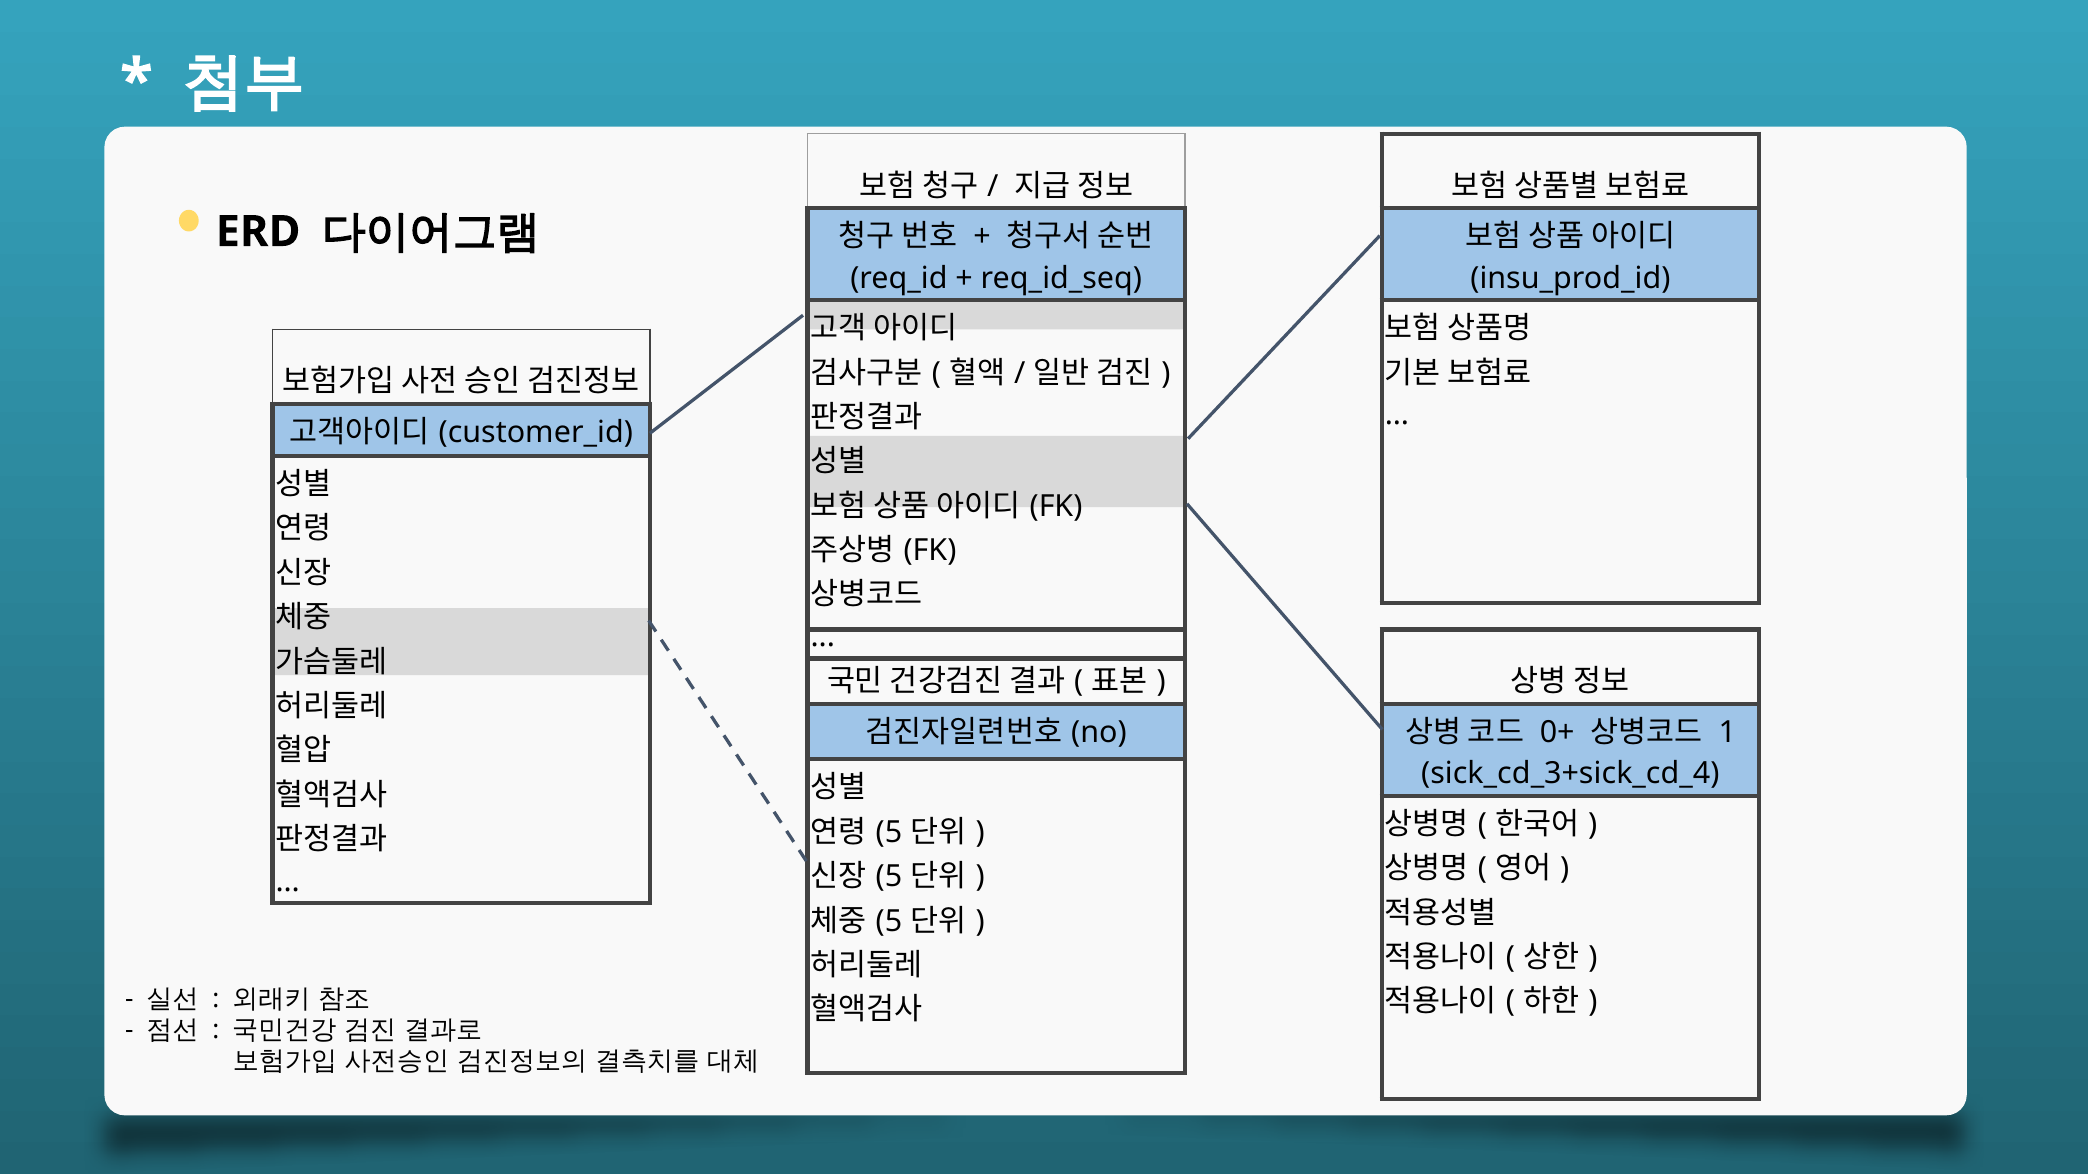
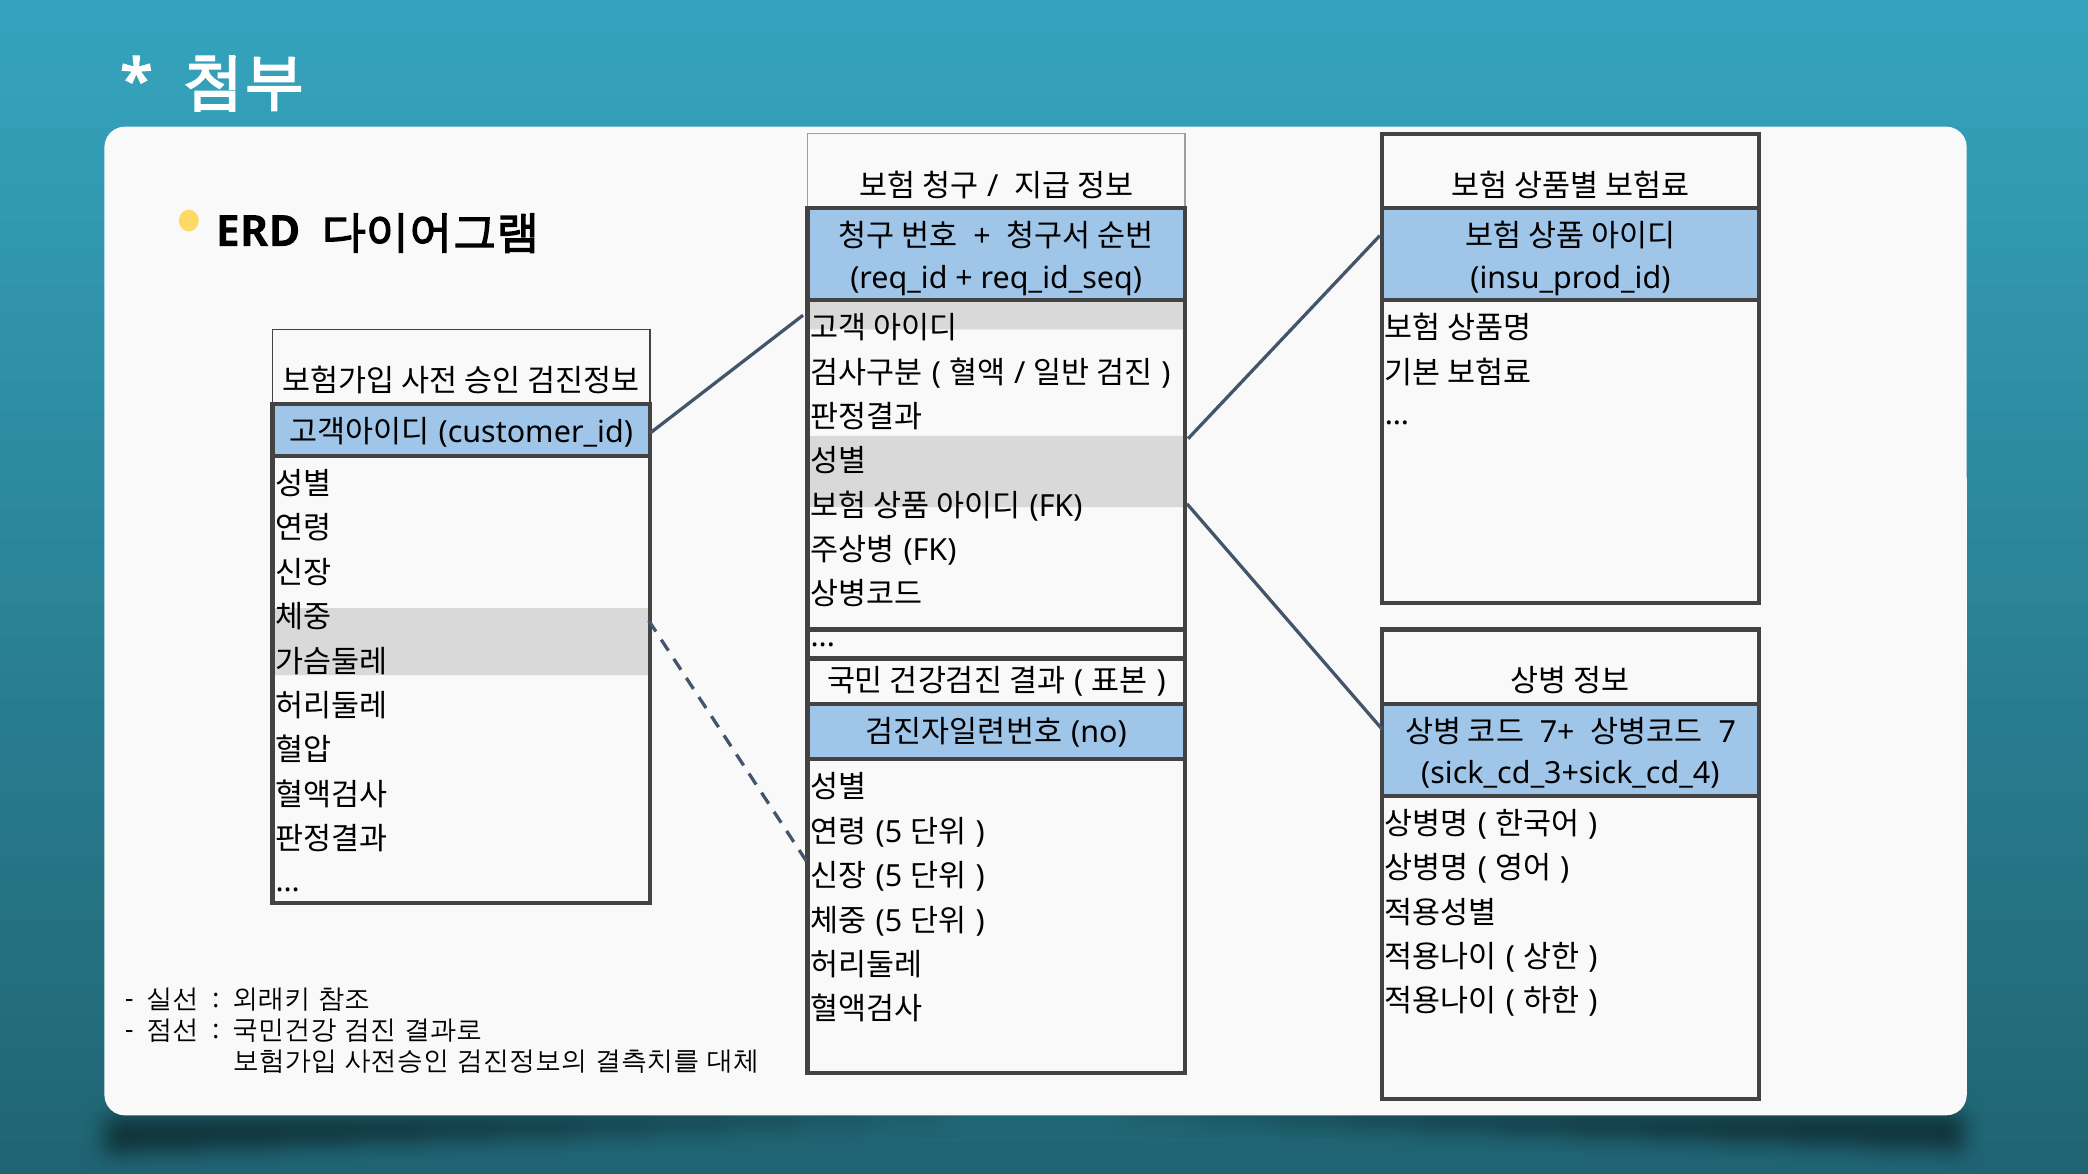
0+: 0+ -> 7+ (1557, 733)
1: 1 -> 7 (1727, 733)
